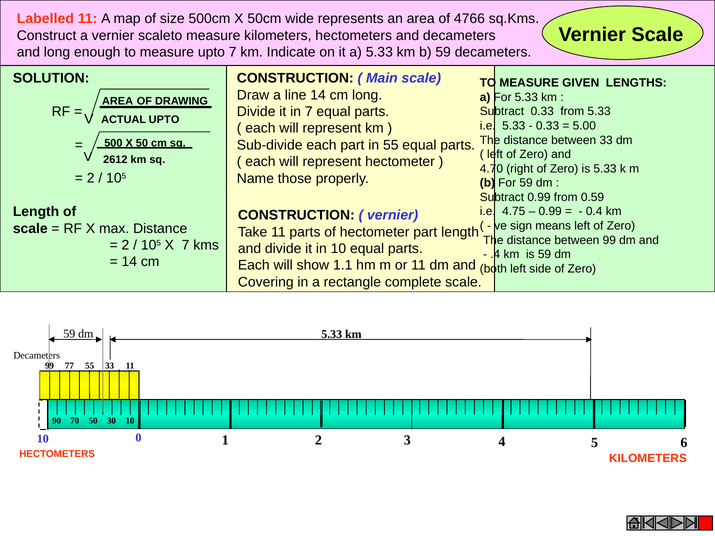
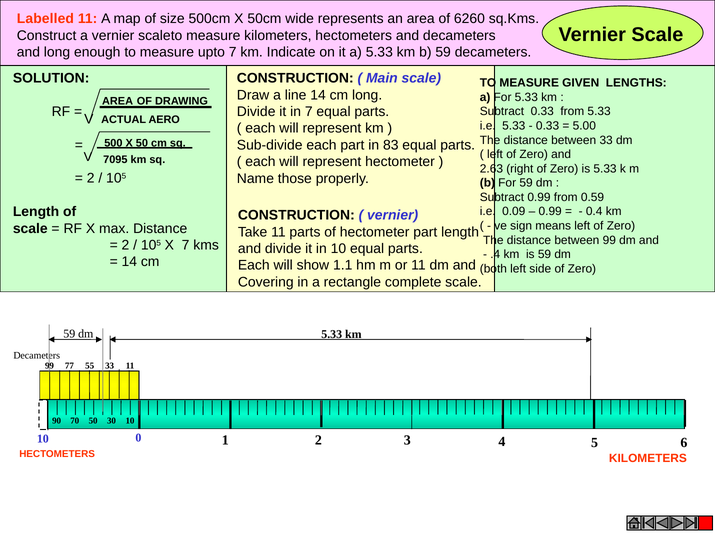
4766: 4766 -> 6260 (469, 19)
ACTUAL UPTO: UPTO -> AERO (164, 120)
in 55: 55 -> 83 (391, 145)
2612: 2612 -> 7095 (115, 160)
4.70: 4.70 -> 2.63 (491, 169)
4.75: 4.75 -> 0.09 (514, 212)
